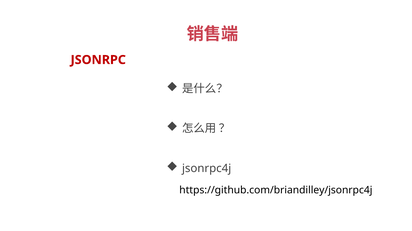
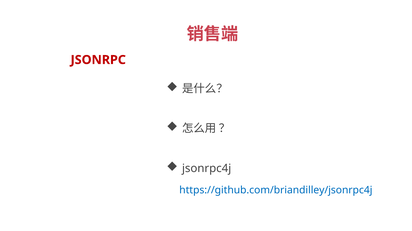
https://github.com/briandilley/jsonrpc4j colour: black -> blue (276, 191)
